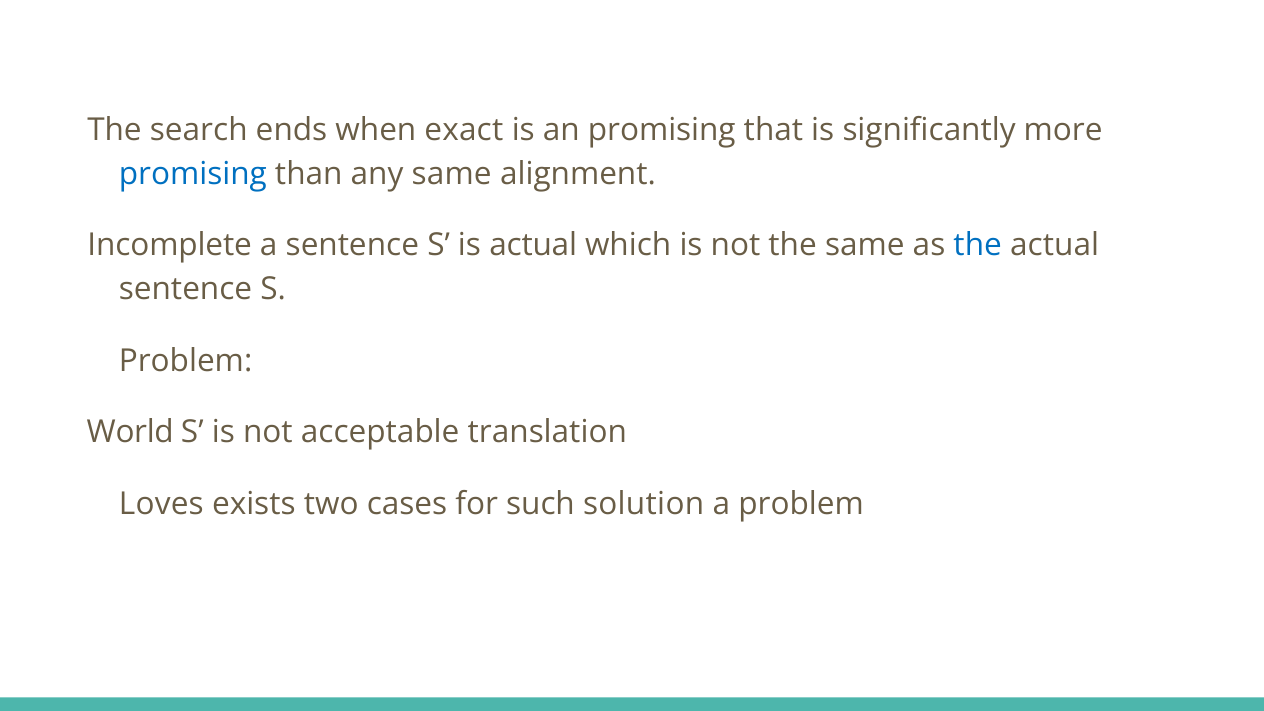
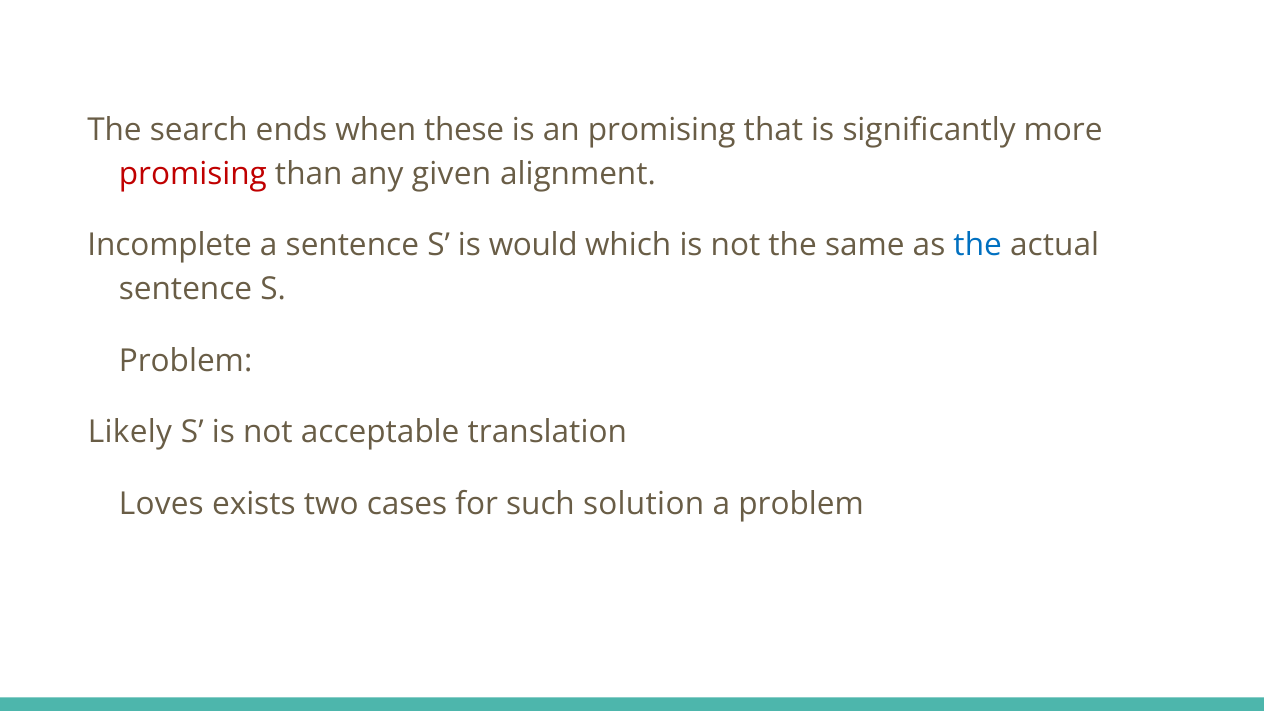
exact: exact -> these (464, 130)
promising colour: blue -> red (193, 174)
any same: same -> given (452, 174)
is actual: actual -> would (533, 246)
World: World -> Likely (130, 432)
